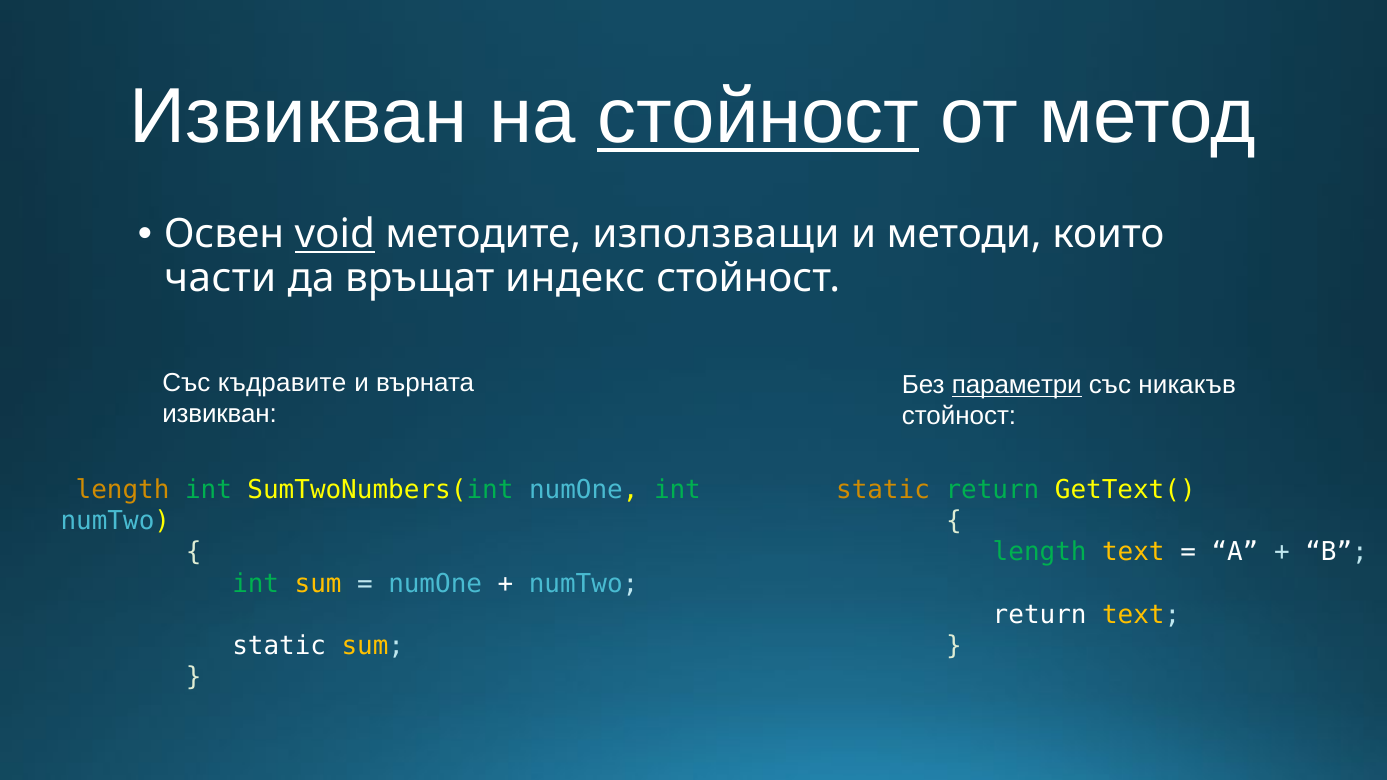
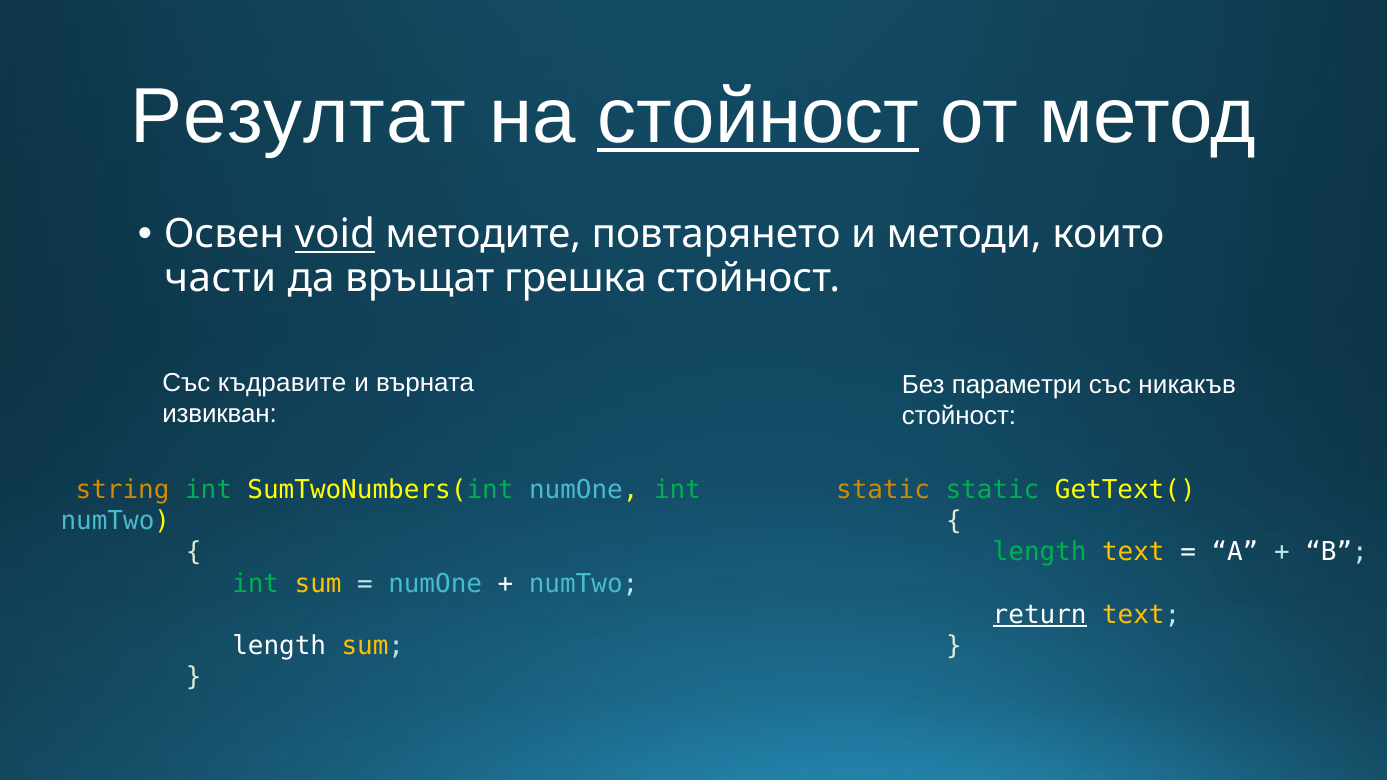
Извикван: Извикван -> Резултат (298, 116)
използващи: използващи -> повтарянето (716, 235)
индекс: индекс -> грешка (576, 278)
параметри underline: present -> none (1017, 385)
length: length -> string (123, 490)
static return: return -> static (992, 490)
return underline: none -> present (1040, 615)
static: static -> length (279, 646)
